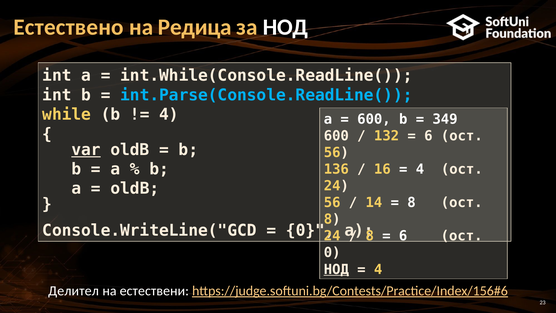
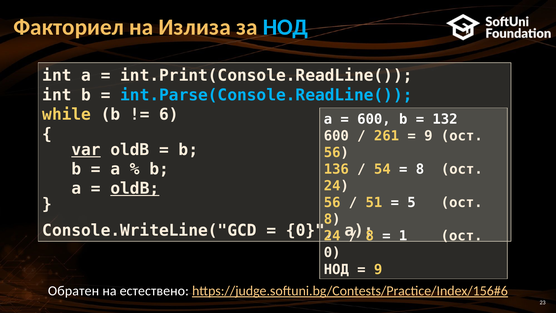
Естествено: Естествено -> Факториел (69, 27)
Редица: Редица -> Излиза (195, 27)
НОД colour: white -> light blue (285, 27)
int.While(Console.ReadLine(: int.While(Console.ReadLine( -> int.Print(Console.ReadLine( (266, 75)
4: 4 -> 6 (169, 114)
349: 349 -> 132 (445, 119)
132: 132 -> 261 (387, 136)
6: 6 -> 9 (428, 136)
16: 16 -> 54 (382, 169)
4: 4 -> 8 (420, 169)
oldB underline: none -> present (135, 188)
14: 14 -> 51 (374, 203)
8: 8 -> 5 (411, 203)
6: 6 -> 1 (403, 236)
НОД underline: present -> none (336, 269)
4: 4 -> 9 (378, 269)
Делител: Делител -> Обратен (74, 291)
естествени: естествени -> естествено (154, 291)
